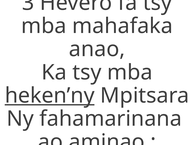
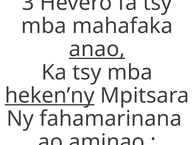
anao underline: none -> present (97, 49)
